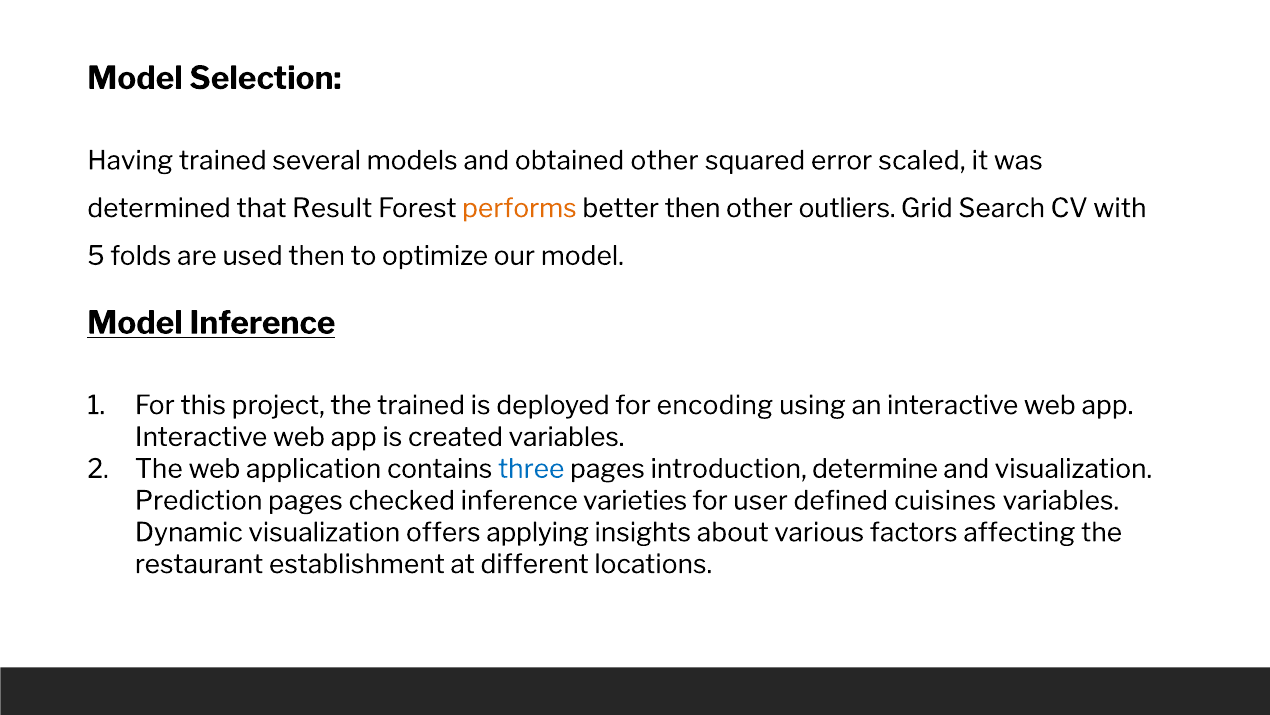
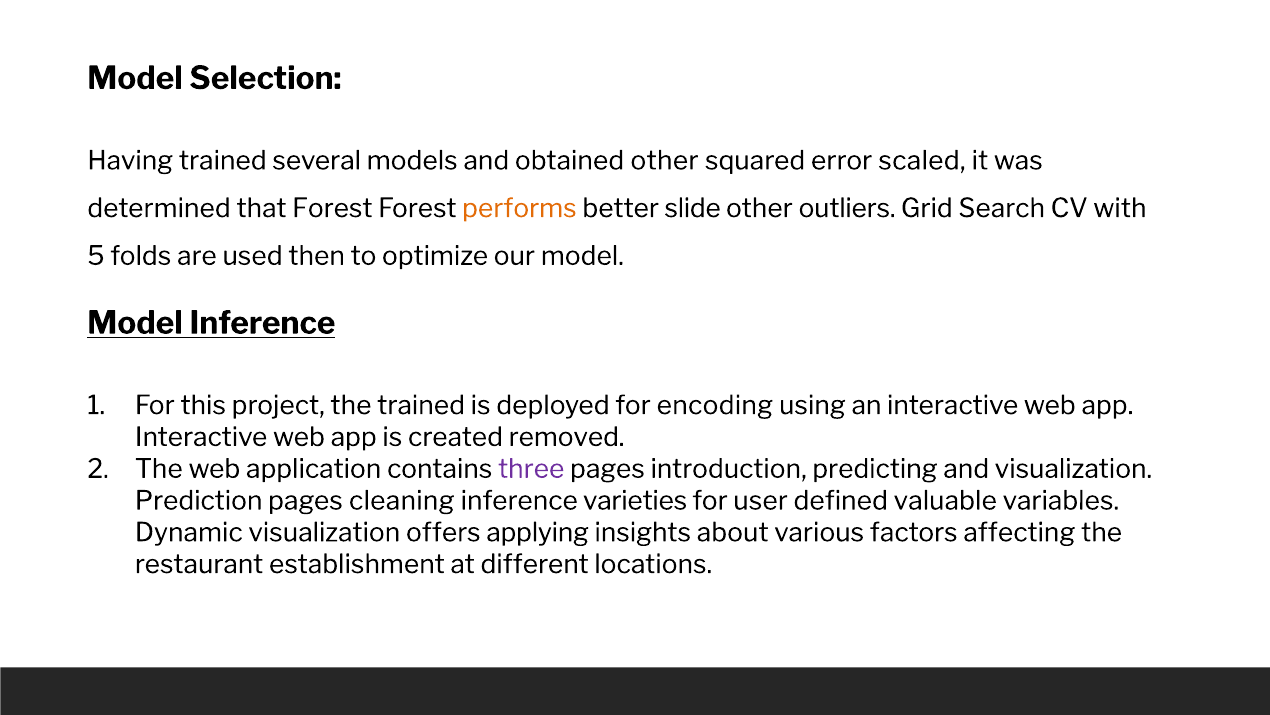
that Result: Result -> Forest (332, 208)
better then: then -> slide (693, 208)
created variables: variables -> removed (566, 437)
three colour: blue -> purple (531, 469)
determine: determine -> predicting (875, 469)
checked: checked -> cleaning (402, 500)
cuisines: cuisines -> valuable (945, 500)
